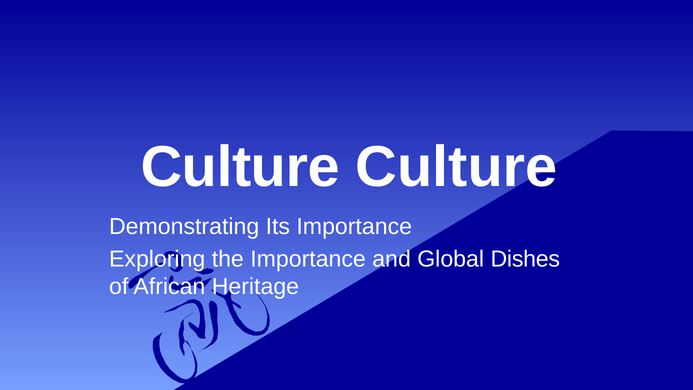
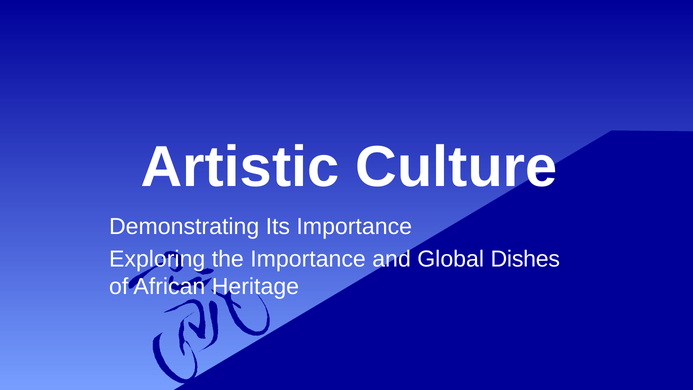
Culture: Culture -> Artistic (240, 167)
